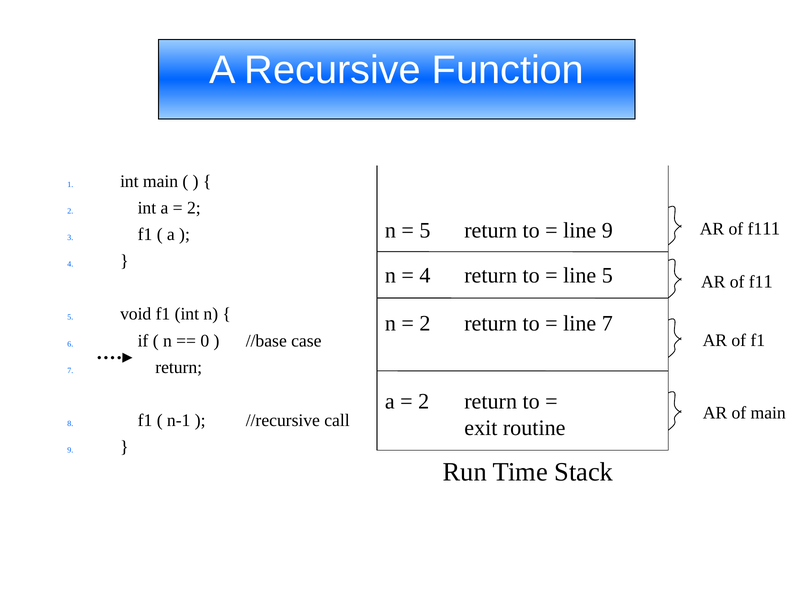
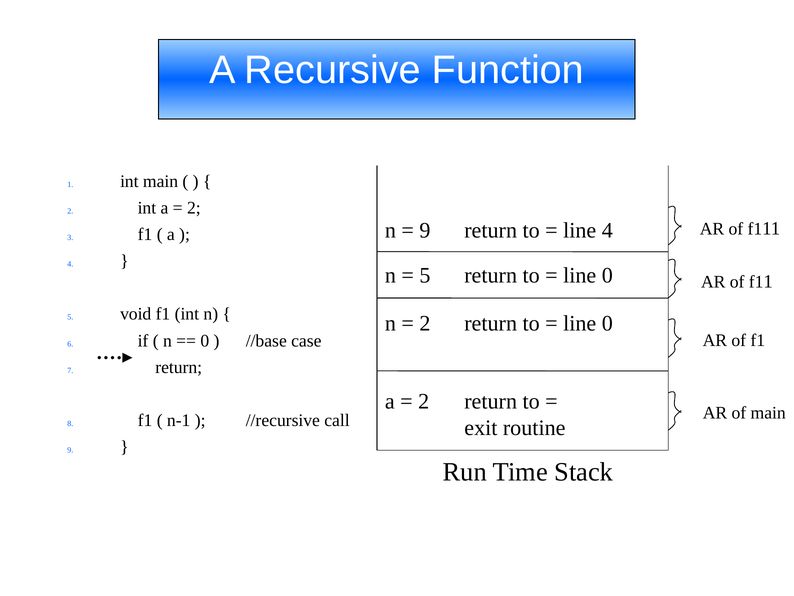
5: 5 -> 9 (425, 230)
line 9: 9 -> 4 (607, 230)
4: 4 -> 5 (425, 275)
5: 5 -> 0 (607, 275)
7: 7 -> 0 (607, 323)
